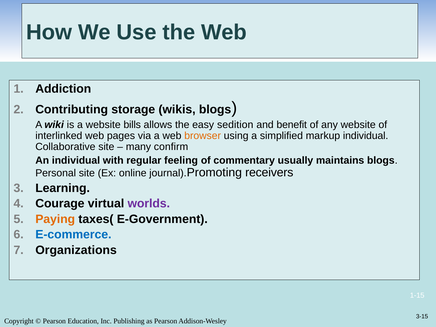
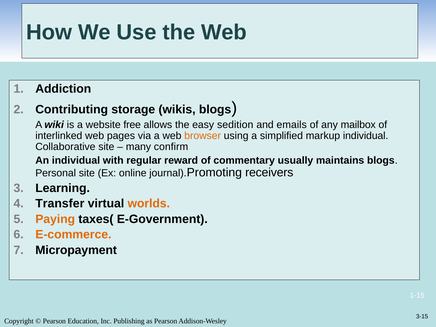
bills: bills -> free (132, 125)
benefit: benefit -> emails (292, 125)
any website: website -> mailbox (358, 125)
feeling: feeling -> reward (181, 160)
Courage: Courage -> Transfer (60, 204)
worlds colour: purple -> orange (149, 204)
E-commerce colour: blue -> orange (73, 235)
Organizations: Organizations -> Micropayment (76, 250)
